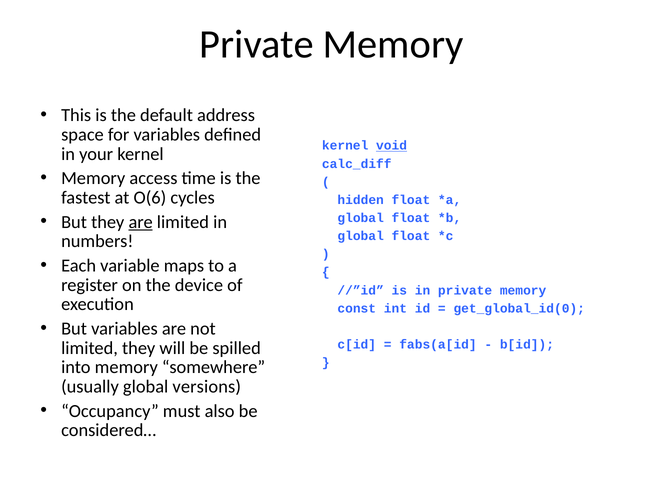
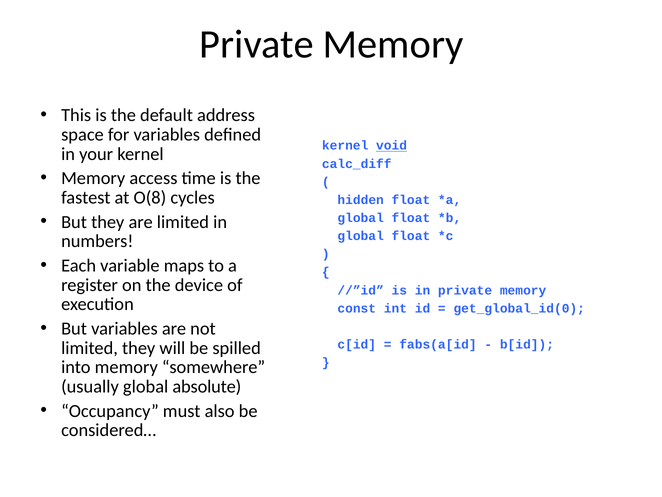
O(6: O(6 -> O(8 (150, 198)
are underline: present -> none (141, 222)
versions: versions -> absolute (207, 386)
